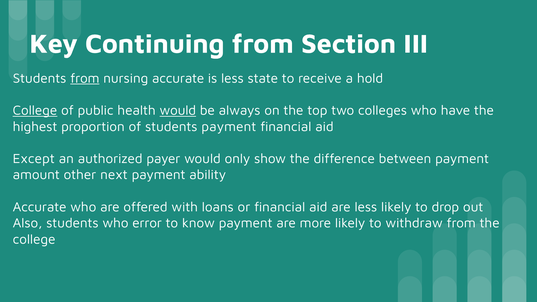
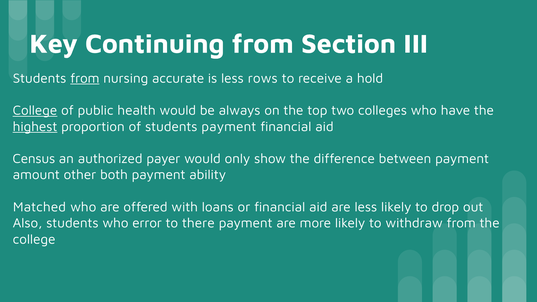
state: state -> rows (263, 78)
would underline: present -> none (178, 110)
highest underline: none -> present (35, 127)
Except: Except -> Census (34, 159)
next: next -> both (114, 175)
Accurate: Accurate -> Matched (39, 207)
know: know -> there (198, 223)
